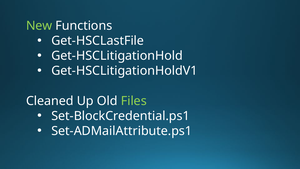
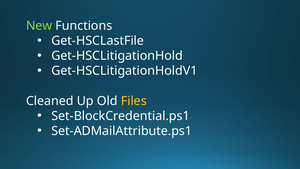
Files colour: light green -> yellow (134, 101)
